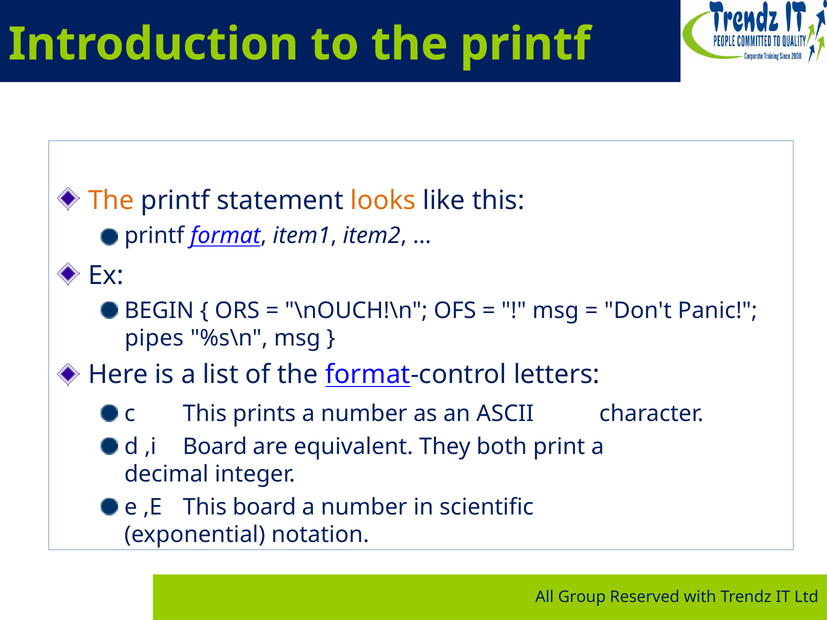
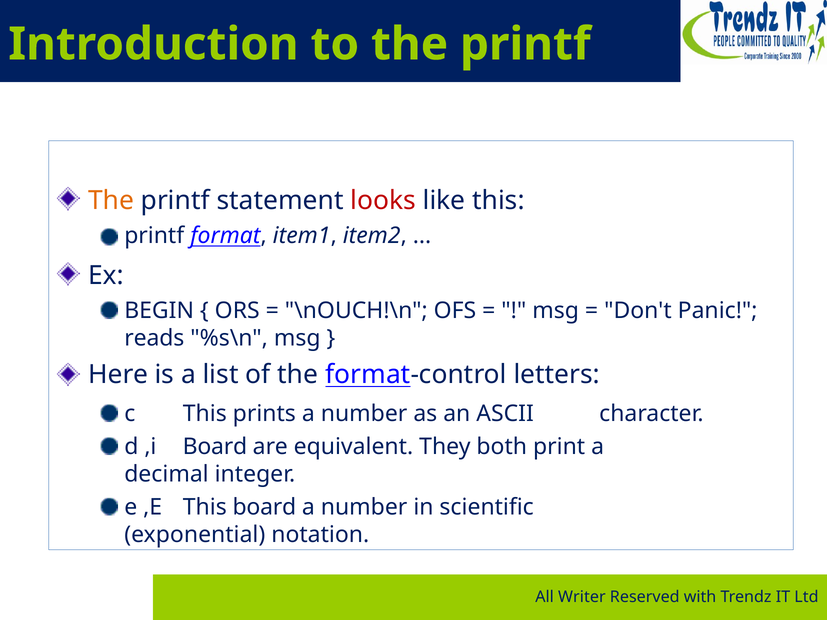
looks colour: orange -> red (383, 201)
pipes: pipes -> reads (154, 338)
Group: Group -> Writer (582, 597)
